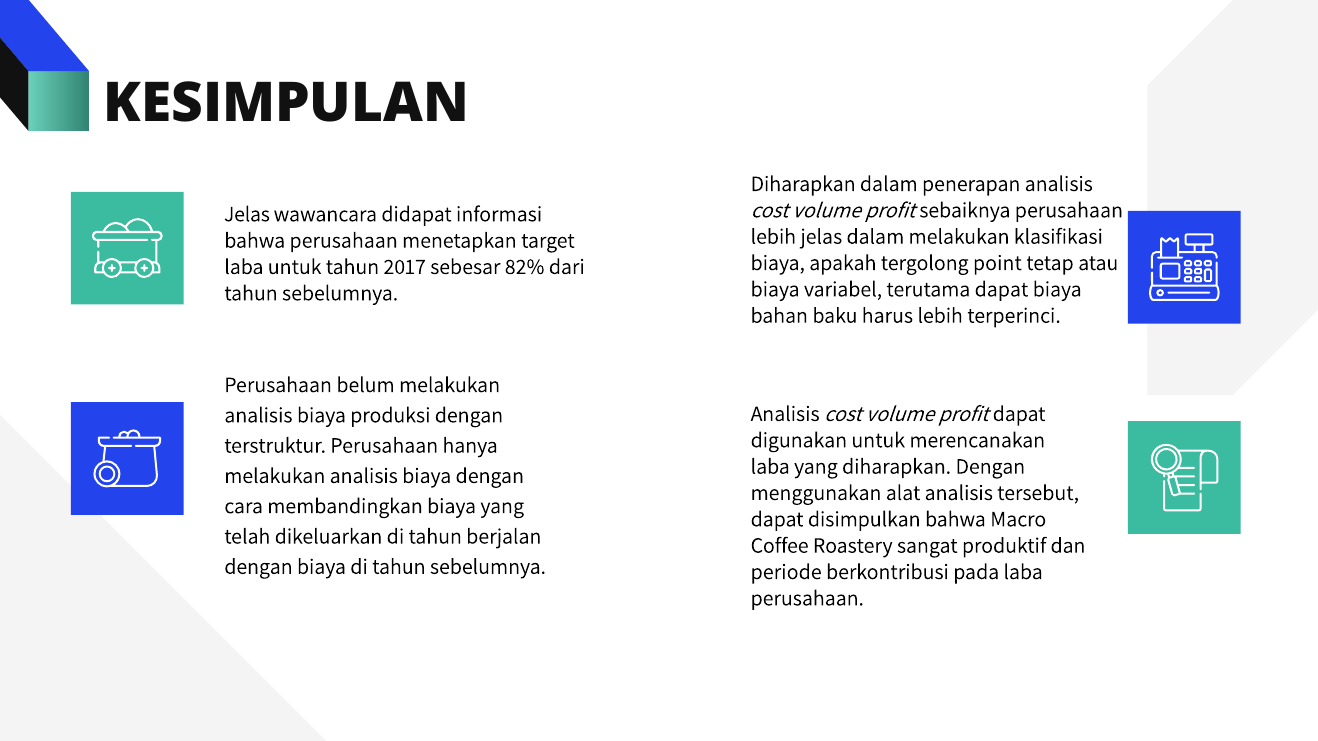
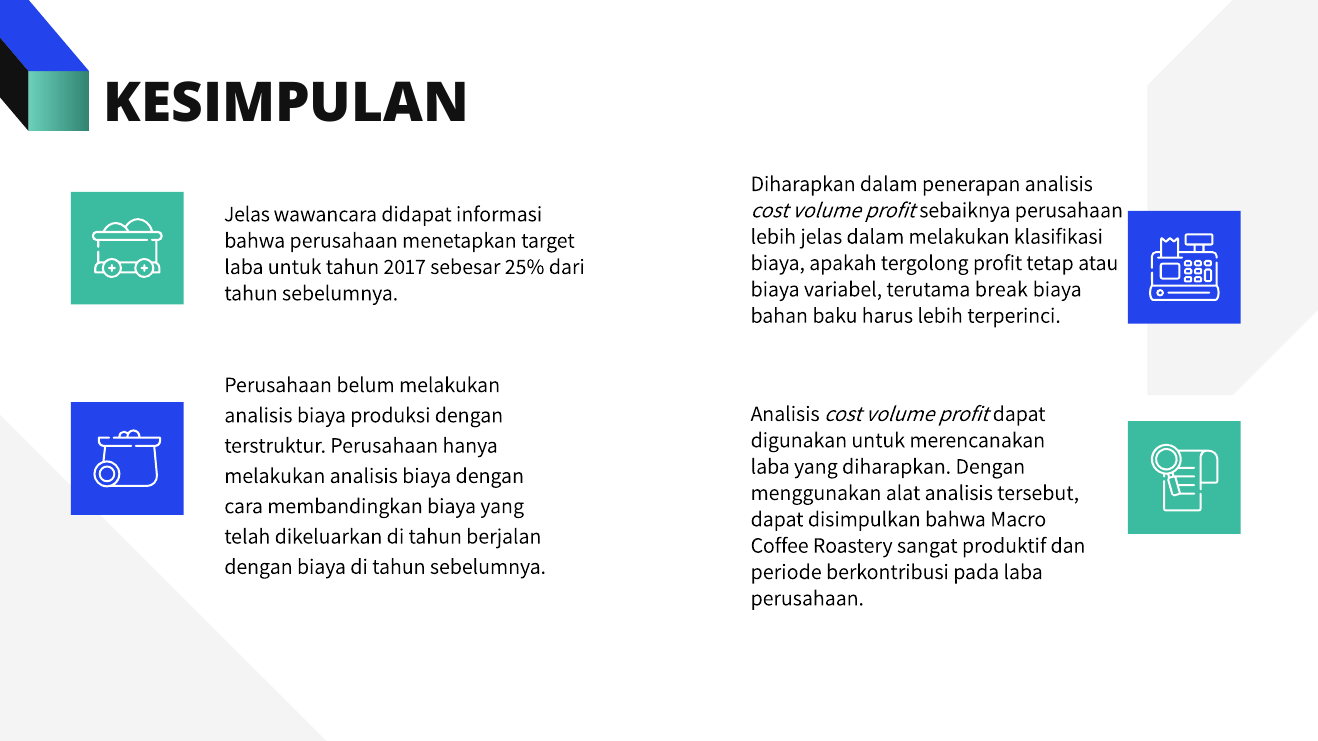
tergolong point: point -> profit (998, 263)
82%: 82% -> 25% (525, 267)
terutama dapat: dapat -> break (1001, 289)
